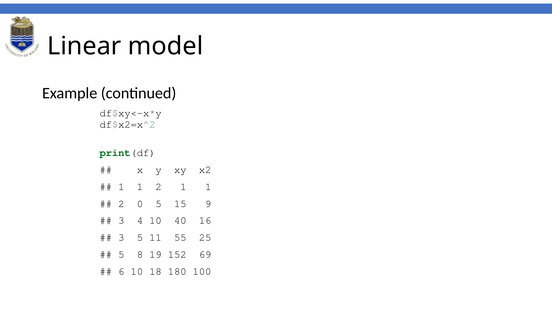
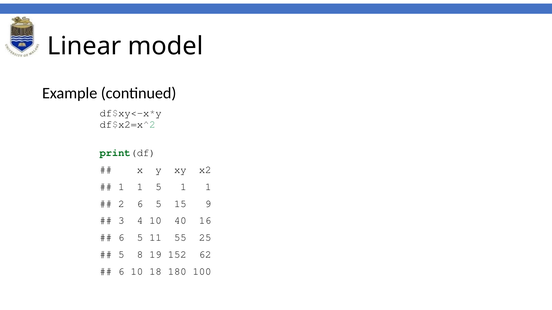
1 2: 2 -> 5 (159, 187)
2 0: 0 -> 6 (140, 204)
3: 3 -> 6 (121, 238)
69: 69 -> 62 (205, 255)
